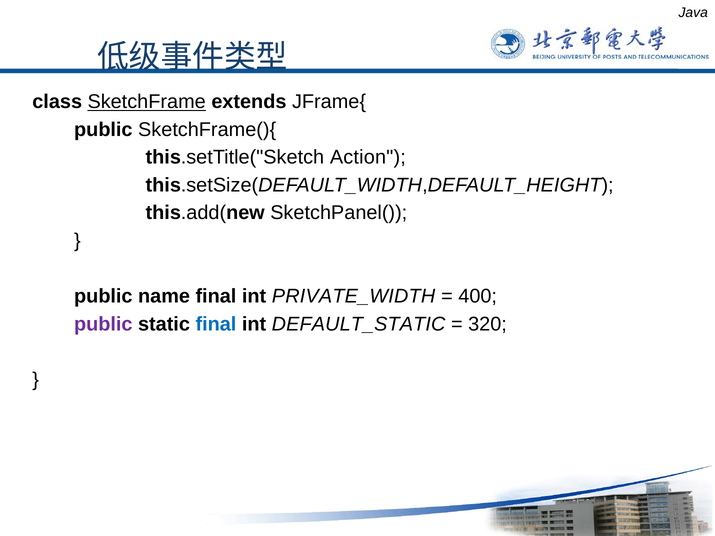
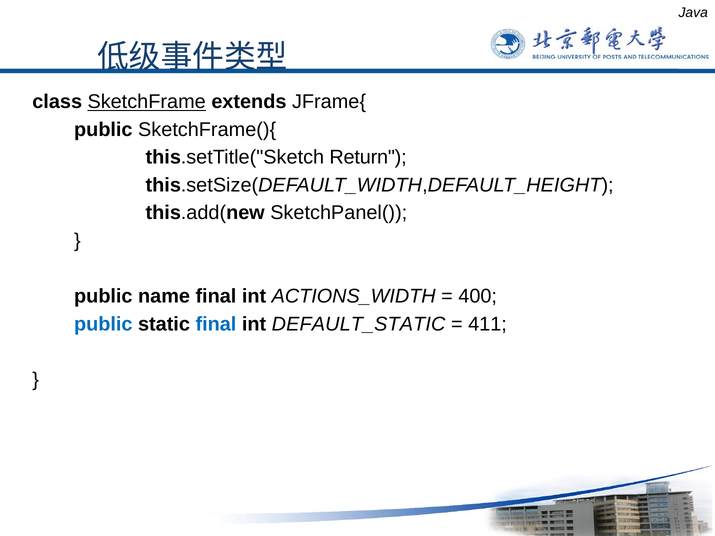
Action: Action -> Return (368, 157)
PRIVATE_WIDTH: PRIVATE_WIDTH -> ACTIONS_WIDTH (354, 296)
public colour: purple -> blue (103, 324)
320: 320 -> 411 (488, 324)
